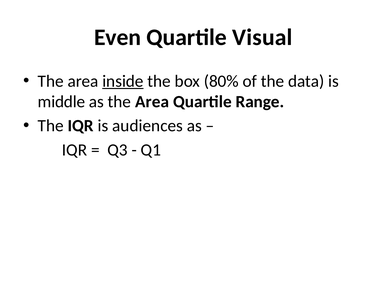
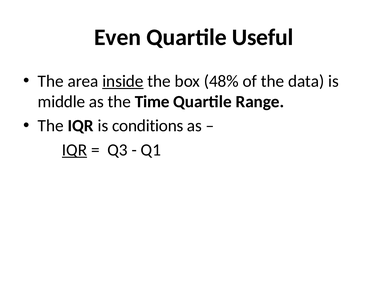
Visual: Visual -> Useful (263, 37)
80%: 80% -> 48% (221, 81)
as the Area: Area -> Time (152, 102)
audiences: audiences -> conditions (148, 126)
IQR underline: none -> present (75, 150)
